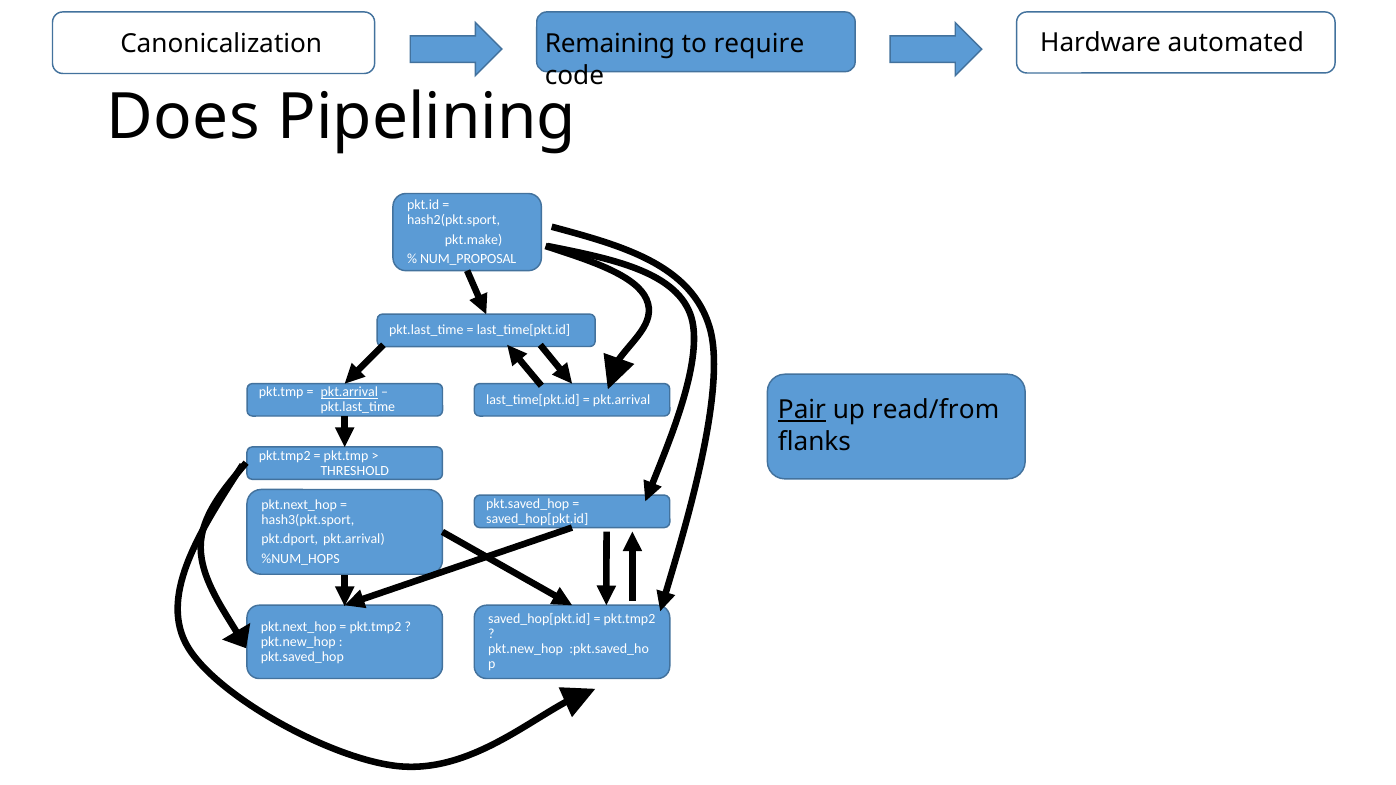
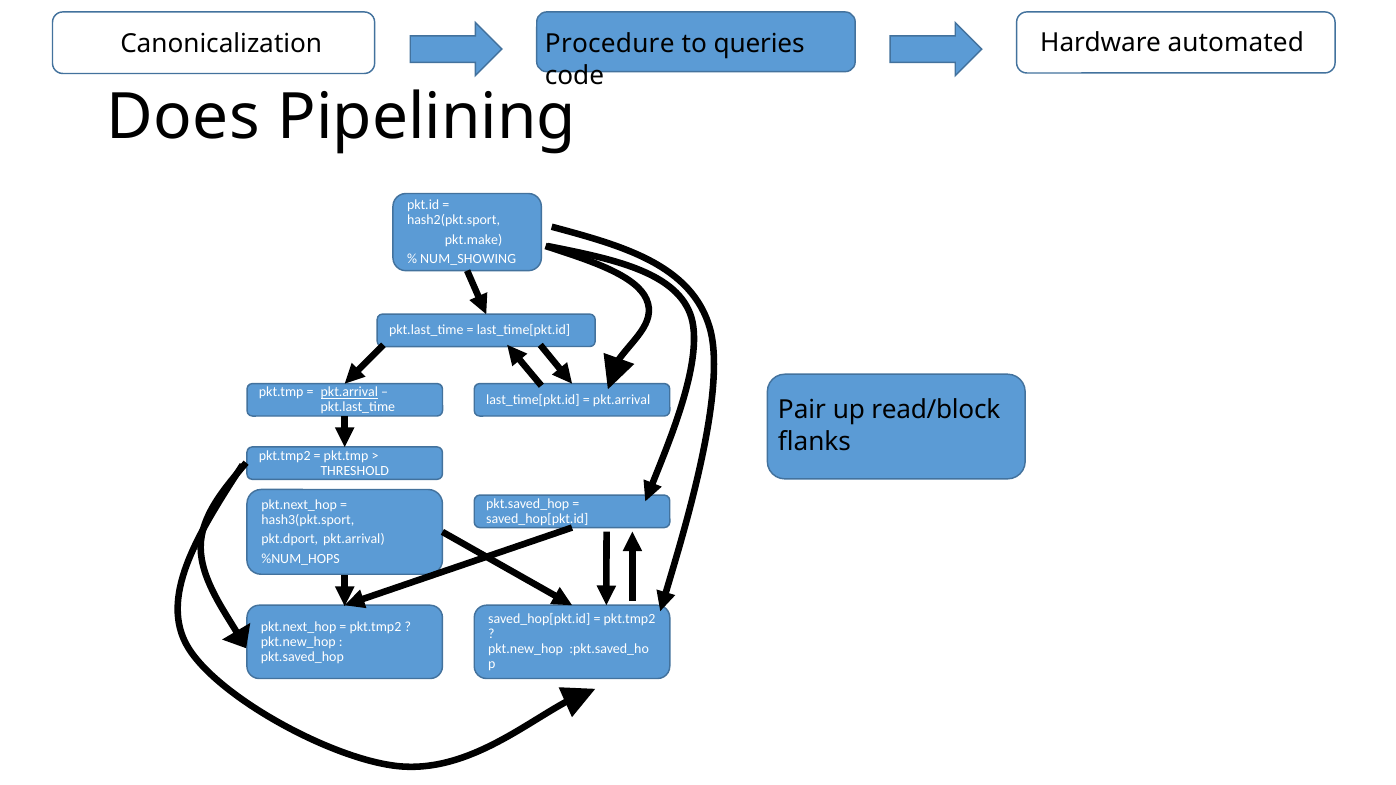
Remaining: Remaining -> Procedure (610, 44)
require: require -> queries (759, 44)
NUM_PROPOSAL: NUM_PROPOSAL -> NUM_SHOWING (468, 259)
Pair underline: present -> none (802, 410)
read/from: read/from -> read/block (936, 410)
